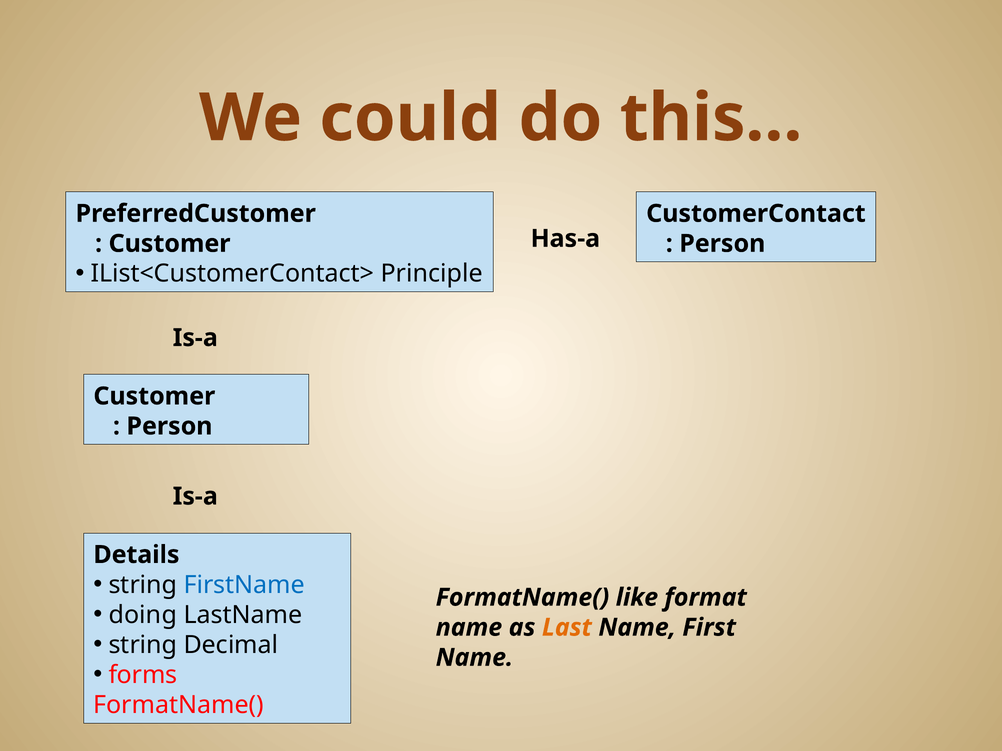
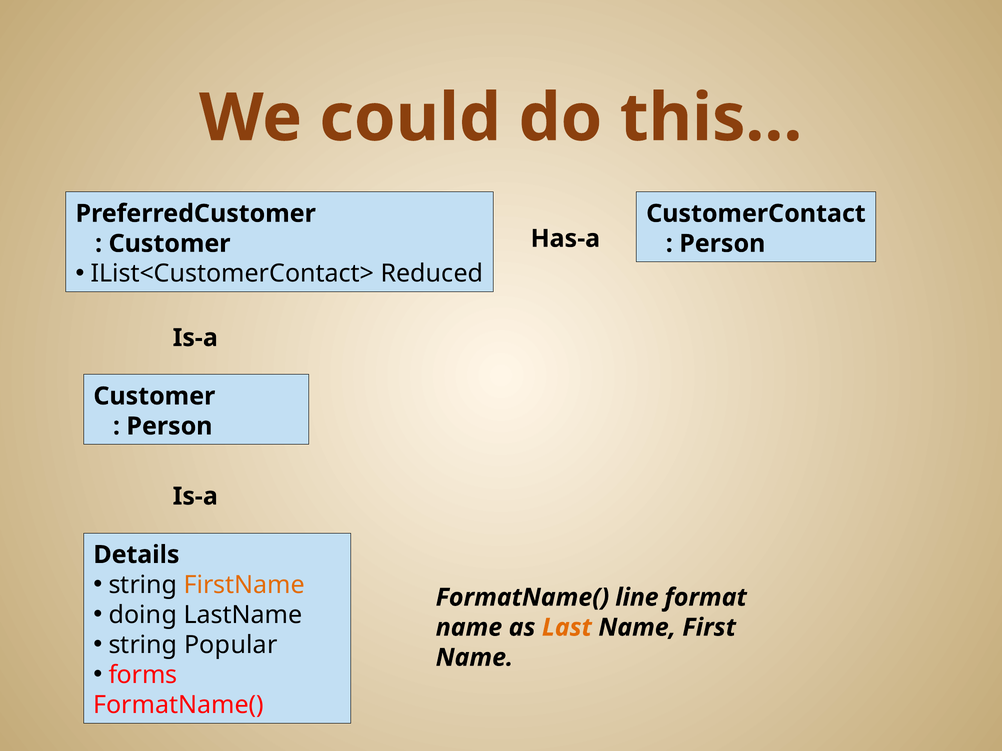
Principle: Principle -> Reduced (432, 274)
FirstName colour: blue -> orange (244, 585)
like: like -> line (637, 598)
Decimal: Decimal -> Popular (231, 645)
